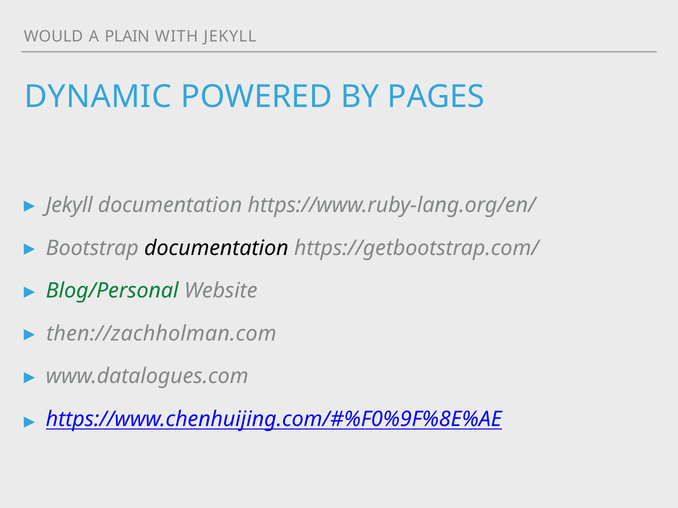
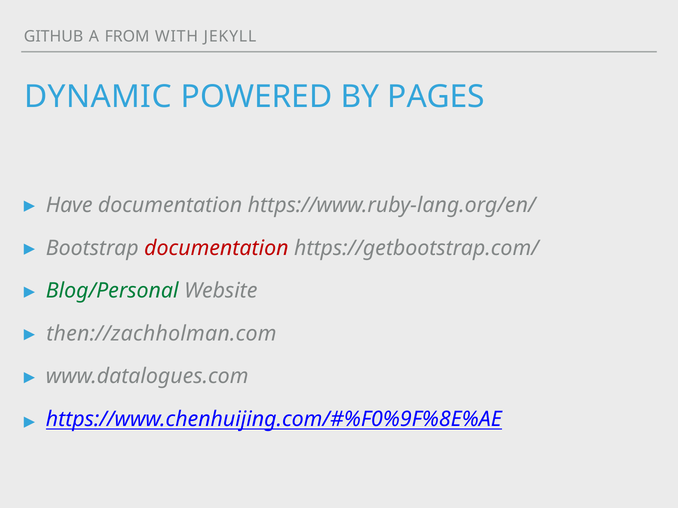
WOULD: WOULD -> GITHUB (54, 37)
PLAIN: PLAIN -> FROM (127, 37)
Jekyll: Jekyll -> Have (69, 205)
documentation colour: black -> red (216, 248)
